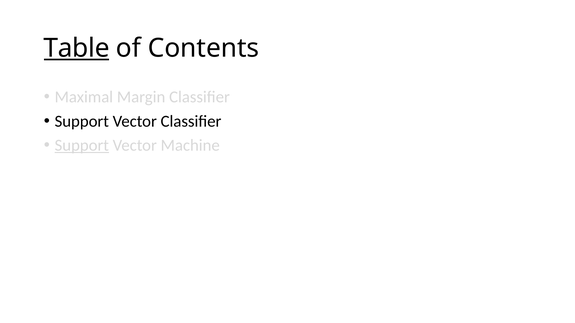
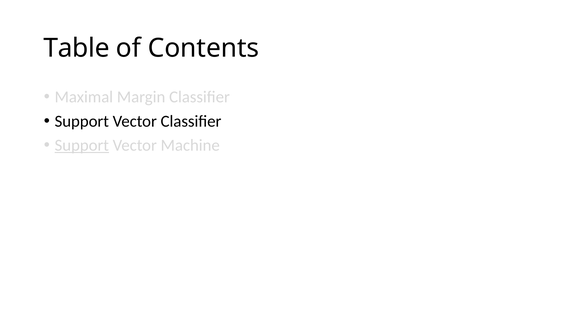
Table underline: present -> none (77, 48)
